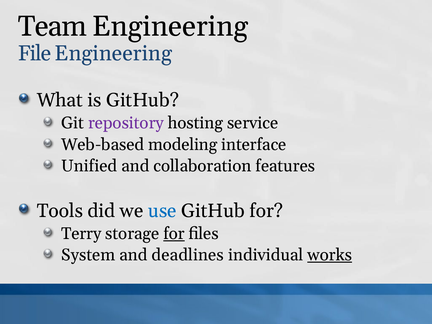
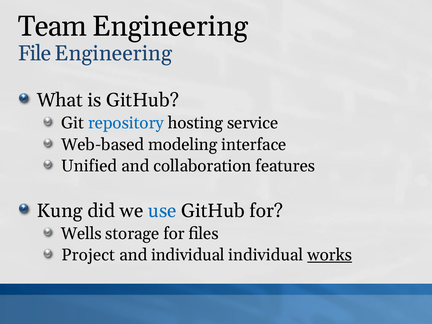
repository colour: purple -> blue (126, 123)
Tools: Tools -> Kung (60, 211)
Terry: Terry -> Wells (81, 234)
for underline: present -> none (174, 234)
System: System -> Project (88, 255)
and deadlines: deadlines -> individual (188, 255)
